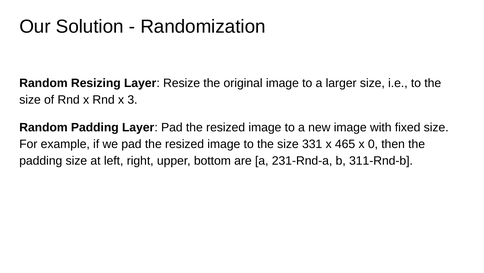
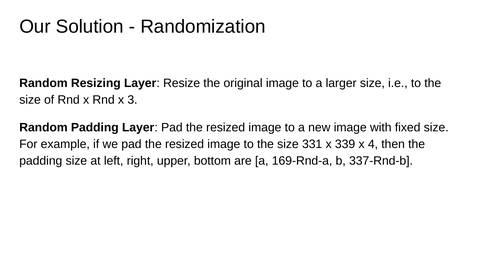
465: 465 -> 339 (345, 144)
0: 0 -> 4 (373, 144)
231-Rnd-a: 231-Rnd-a -> 169-Rnd-a (302, 160)
311-Rnd-b: 311-Rnd-b -> 337-Rnd-b (381, 160)
